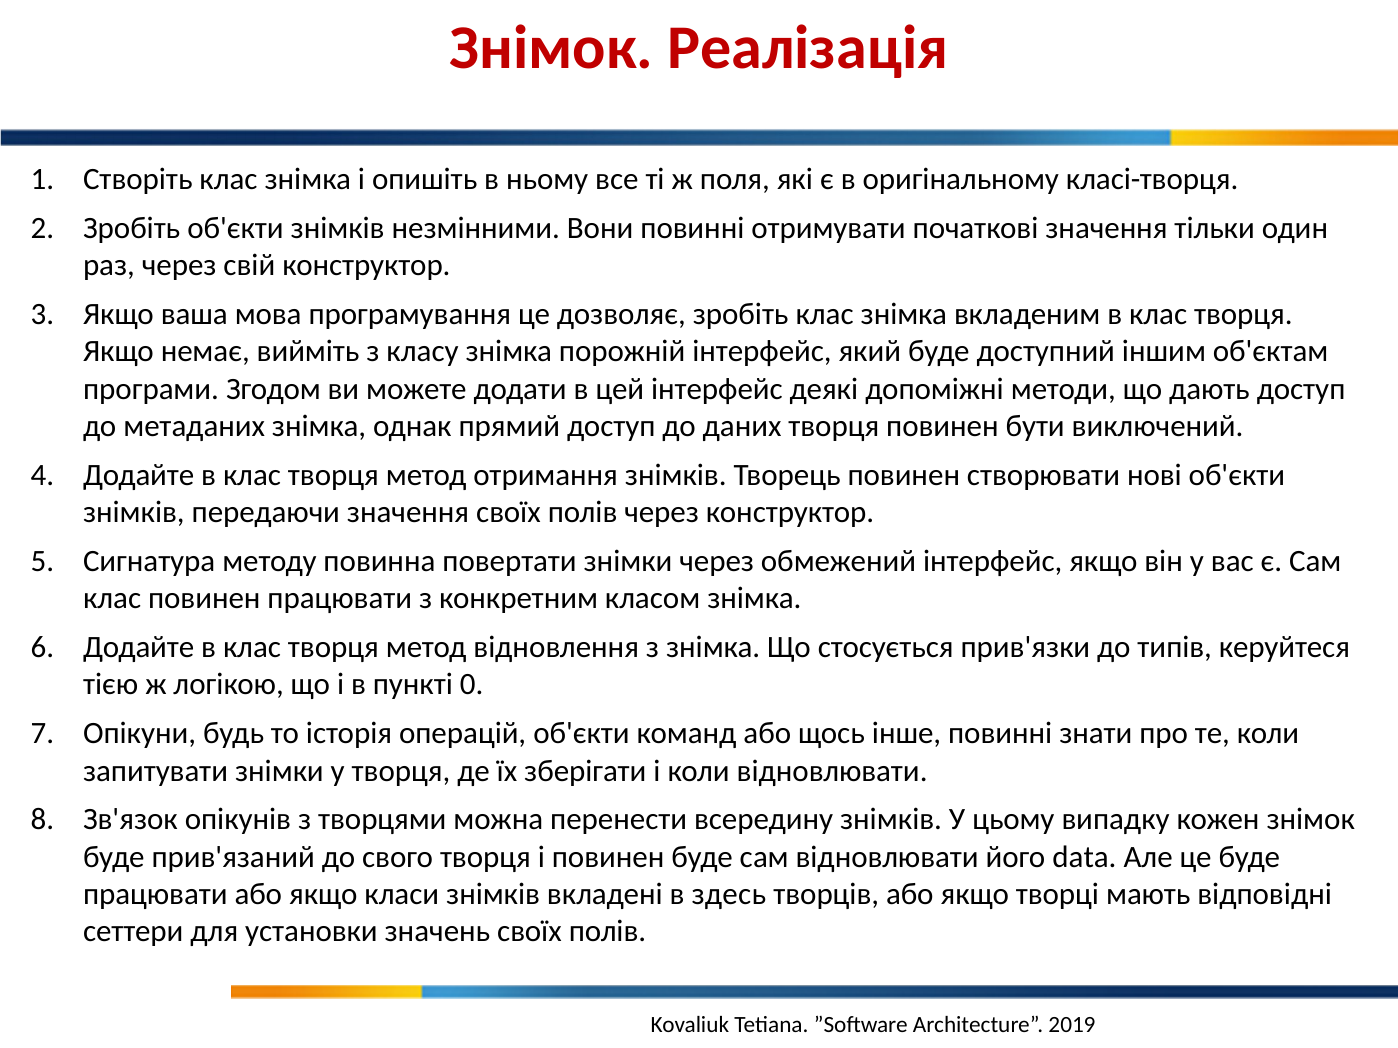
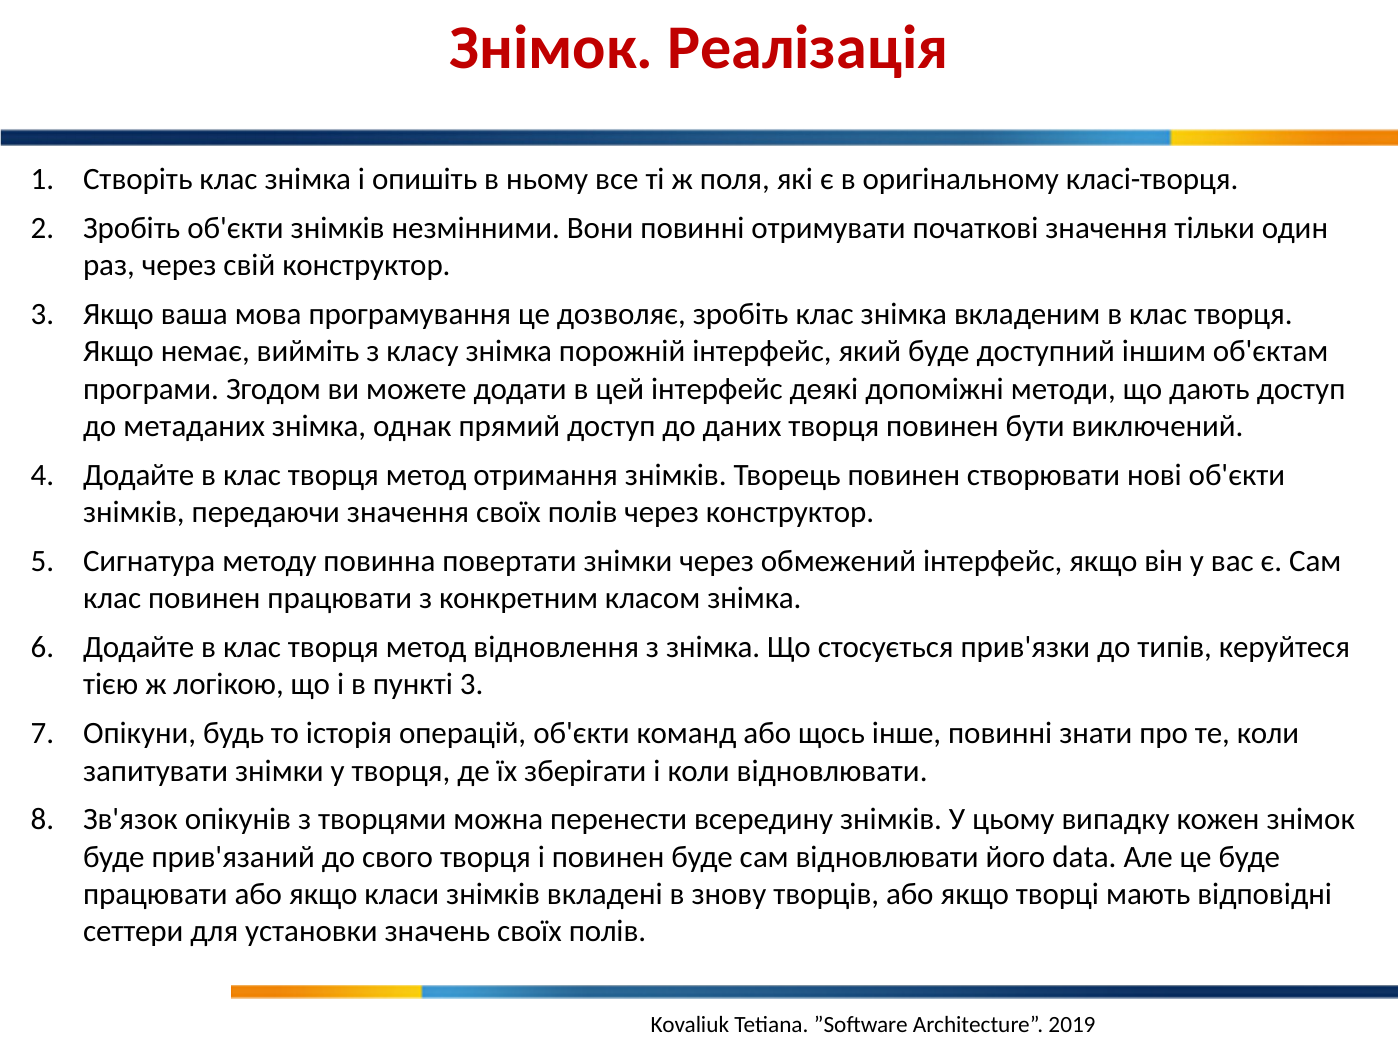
пункті 0: 0 -> 3 (472, 685)
здесь: здесь -> знову (729, 895)
